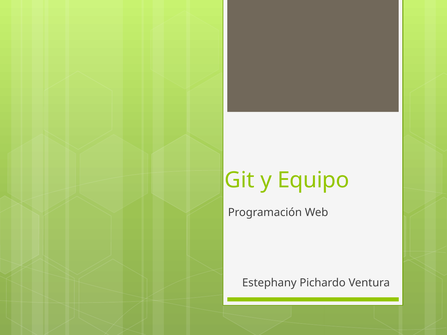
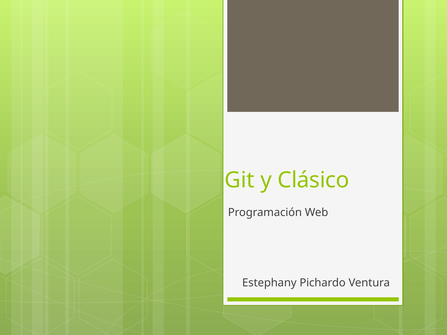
Equipo: Equipo -> Clásico (313, 180)
